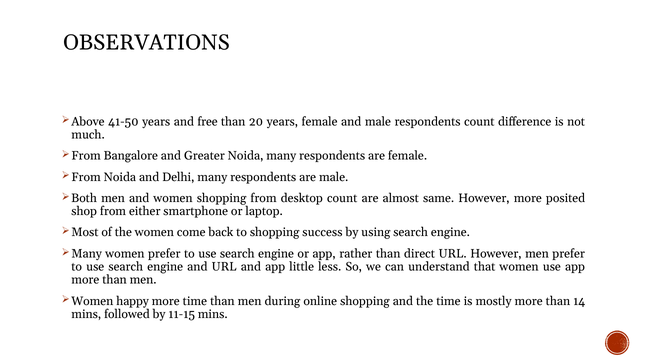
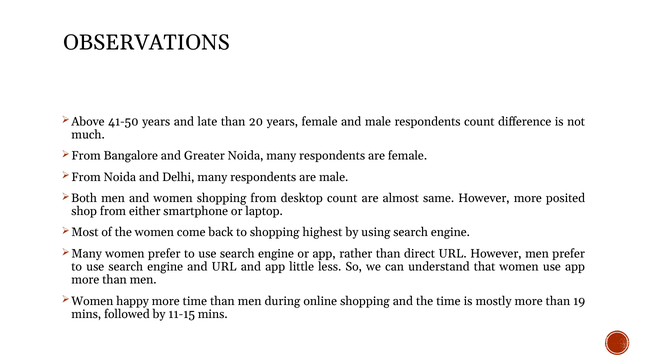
free: free -> late (207, 121)
success: success -> highest (322, 232)
14: 14 -> 19 (579, 301)
